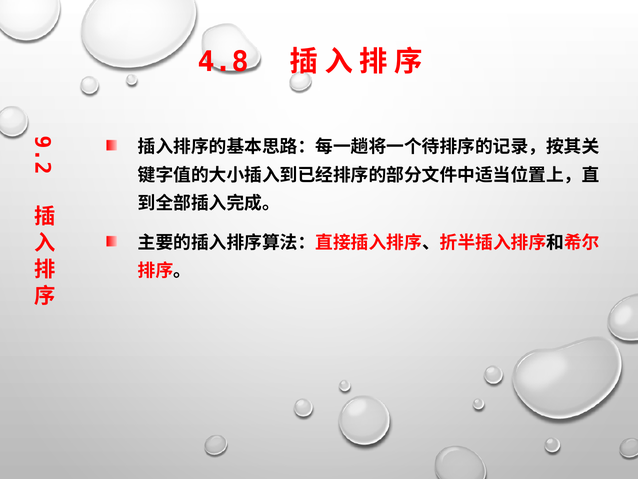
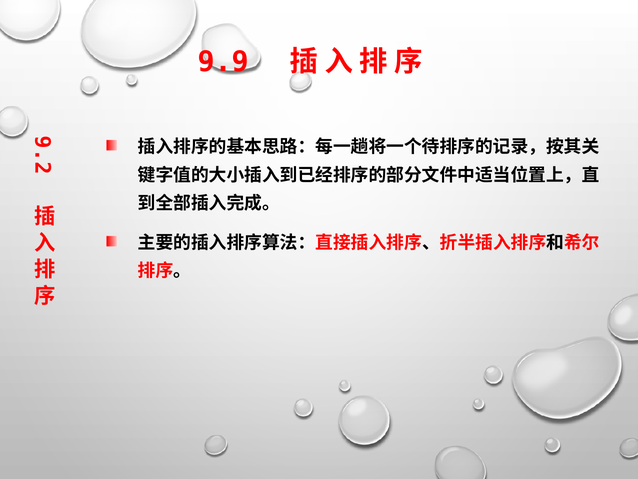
4.8: 4.8 -> 9.9 (223, 62)
